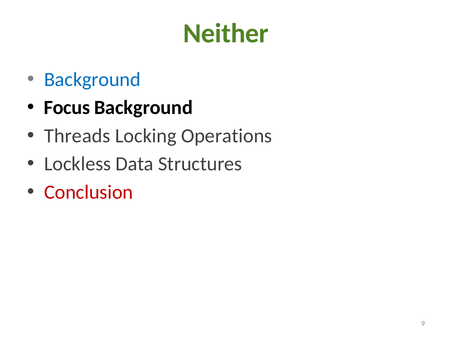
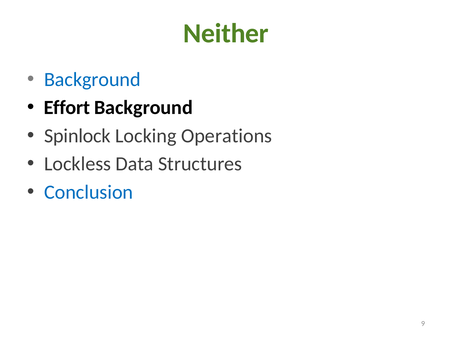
Focus: Focus -> Effort (67, 108)
Threads: Threads -> Spinlock (77, 136)
Conclusion colour: red -> blue (89, 192)
